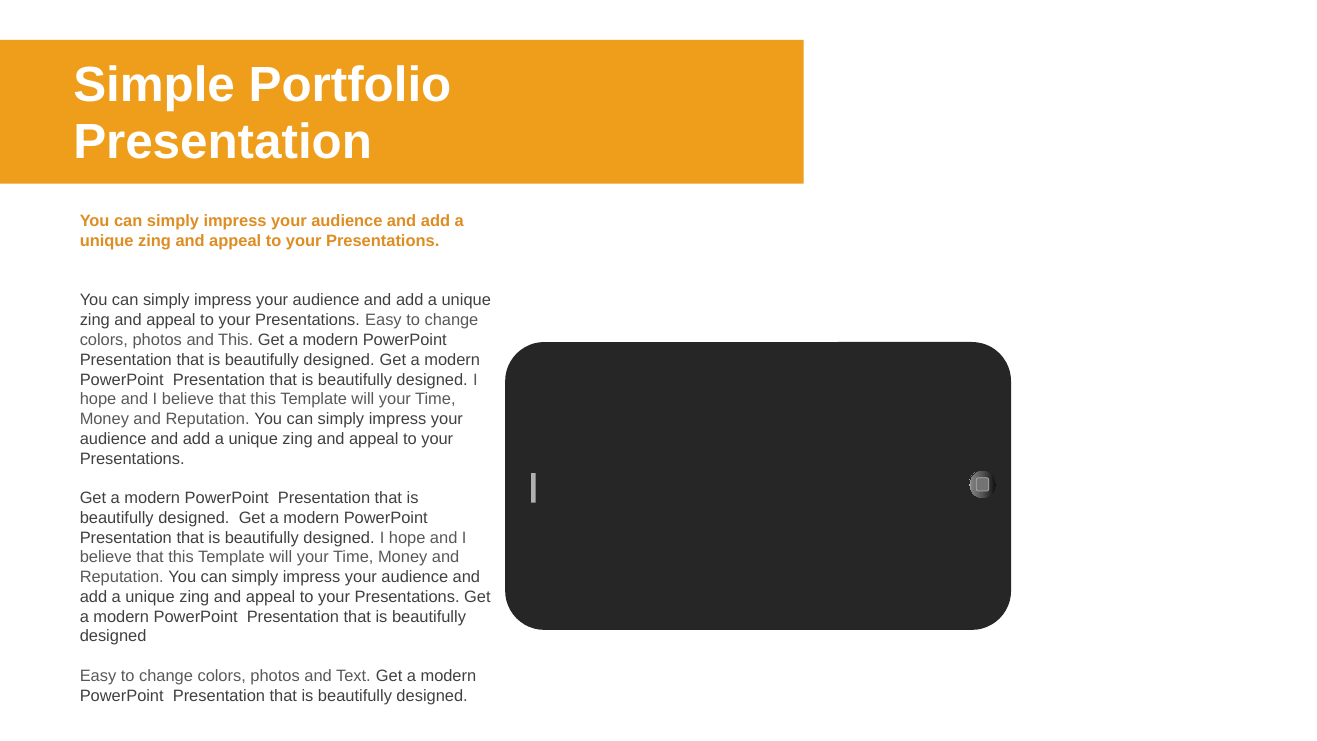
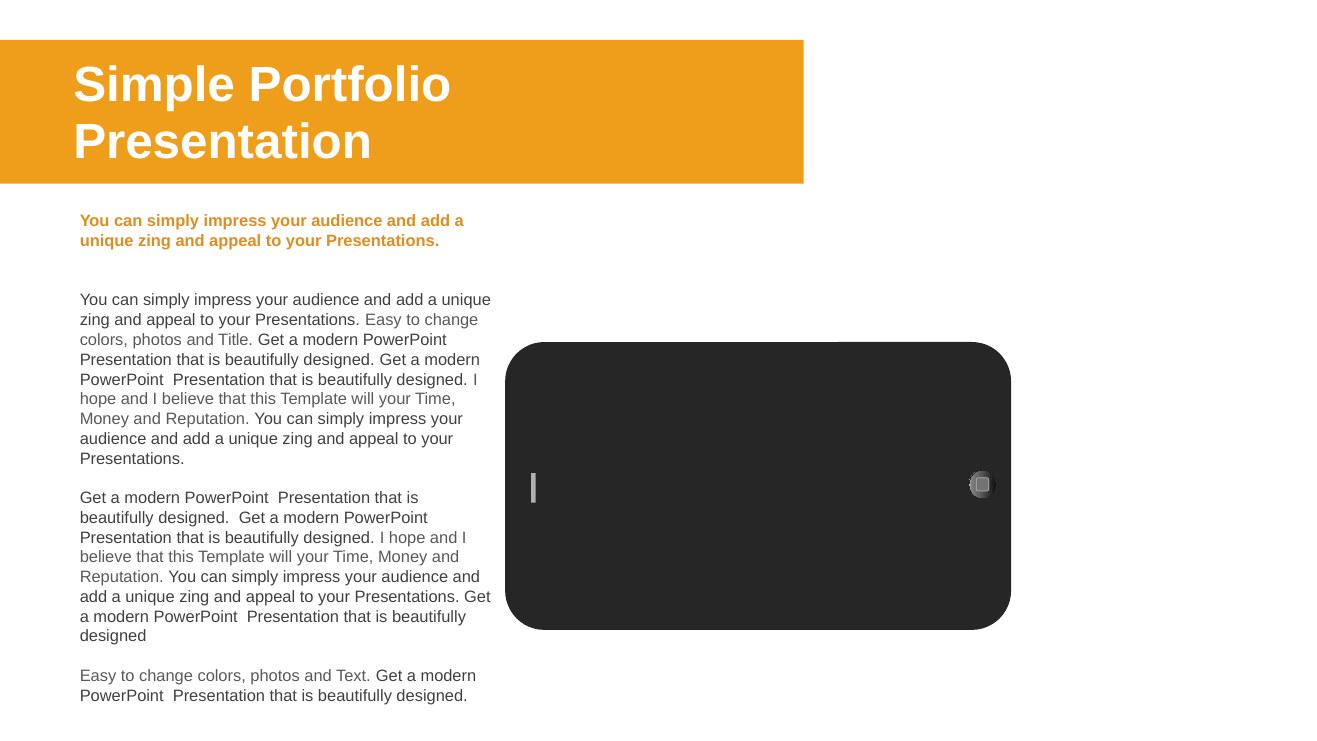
and This: This -> Title (236, 340)
